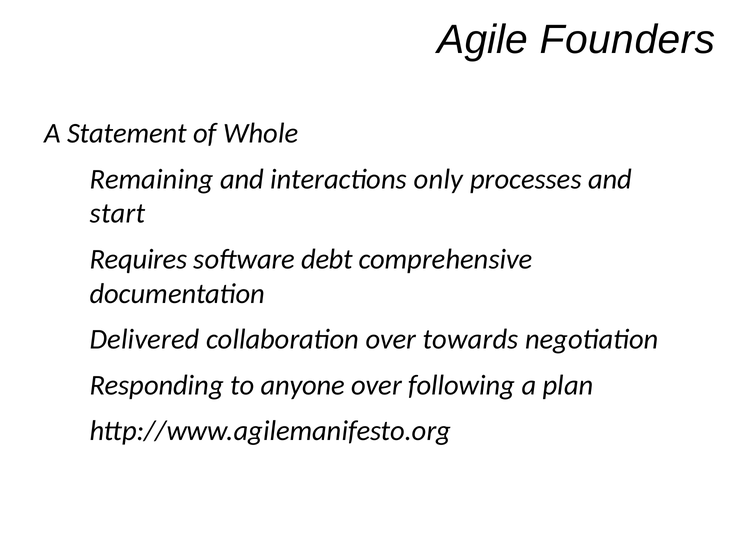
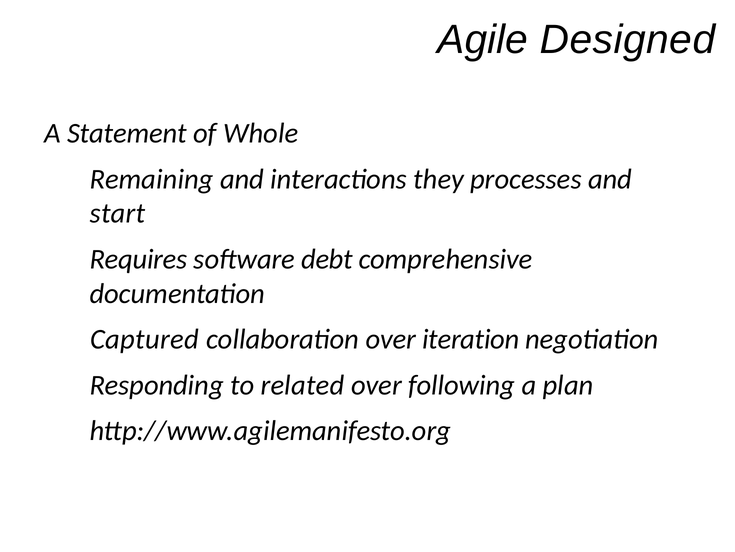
Founders: Founders -> Designed (628, 40)
only: only -> they (439, 179)
Delivered: Delivered -> Captured (145, 339)
towards: towards -> iteration (471, 339)
anyone: anyone -> related (303, 385)
